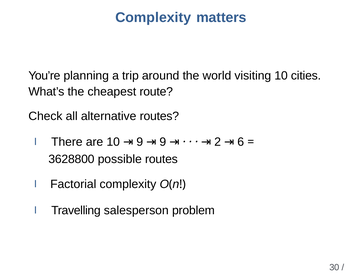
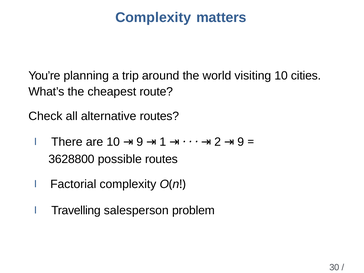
9: 9 -> 1 (163, 142)
6: 6 -> 9 (241, 142)
